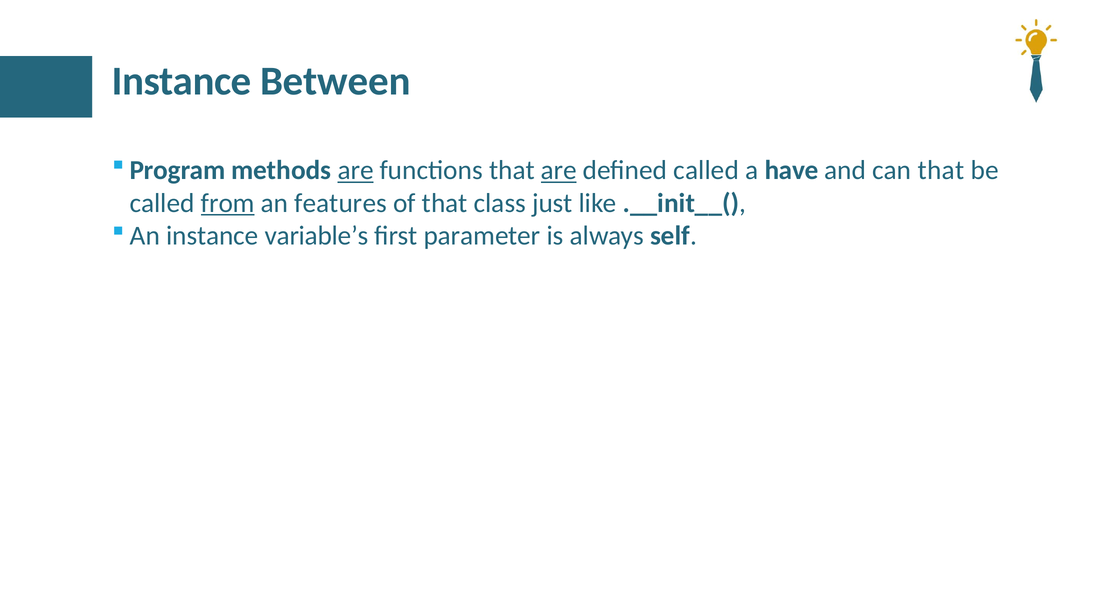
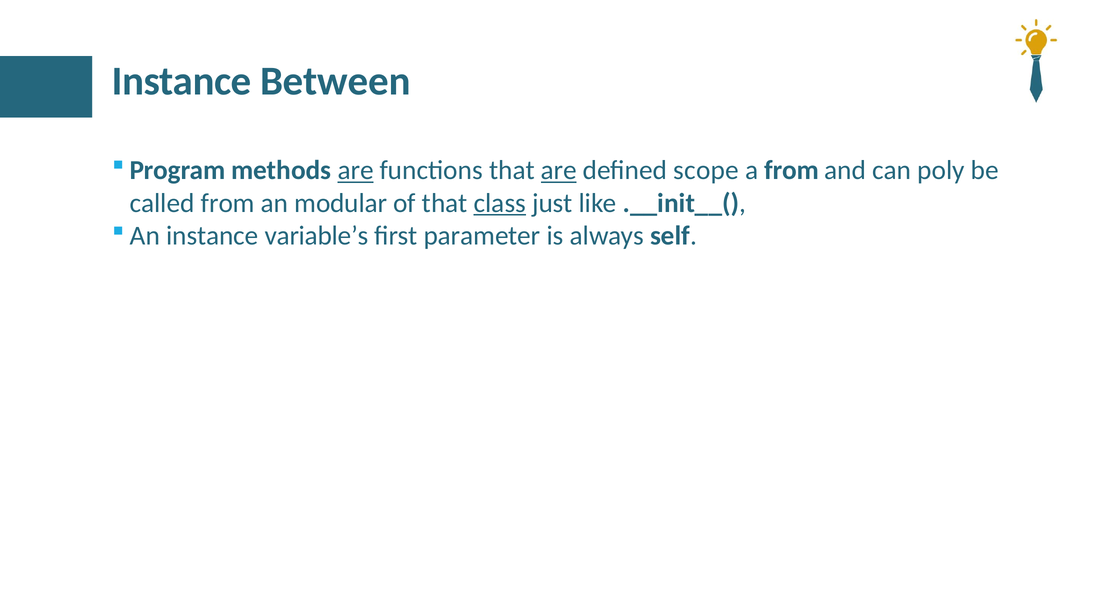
defined called: called -> scope (706, 170)
a have: have -> from (792, 170)
can that: that -> poly (941, 170)
from underline: present -> none (228, 203)
features: features -> modular (341, 203)
class underline: none -> present (500, 203)
